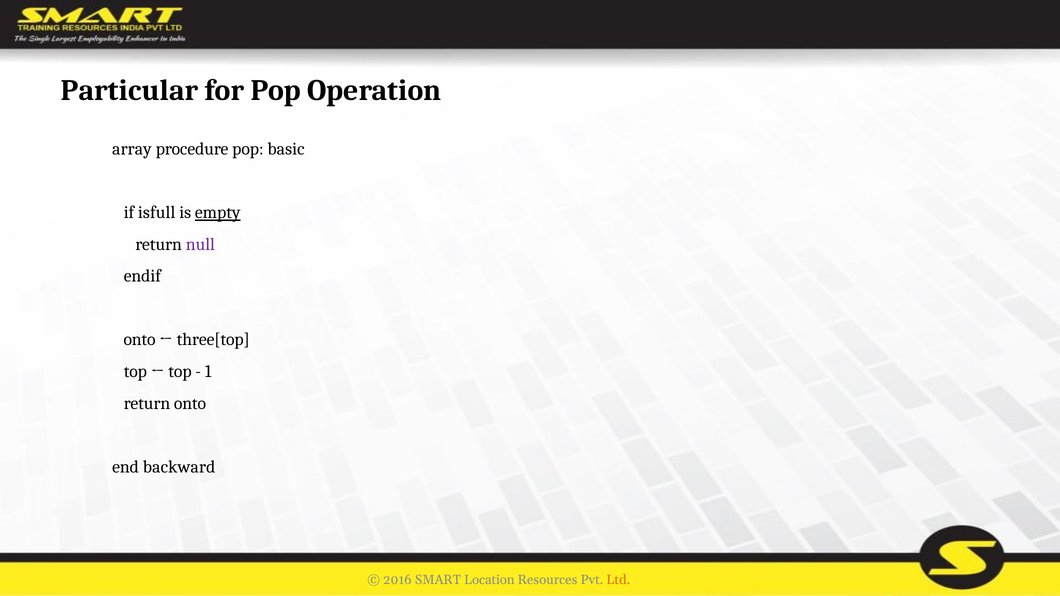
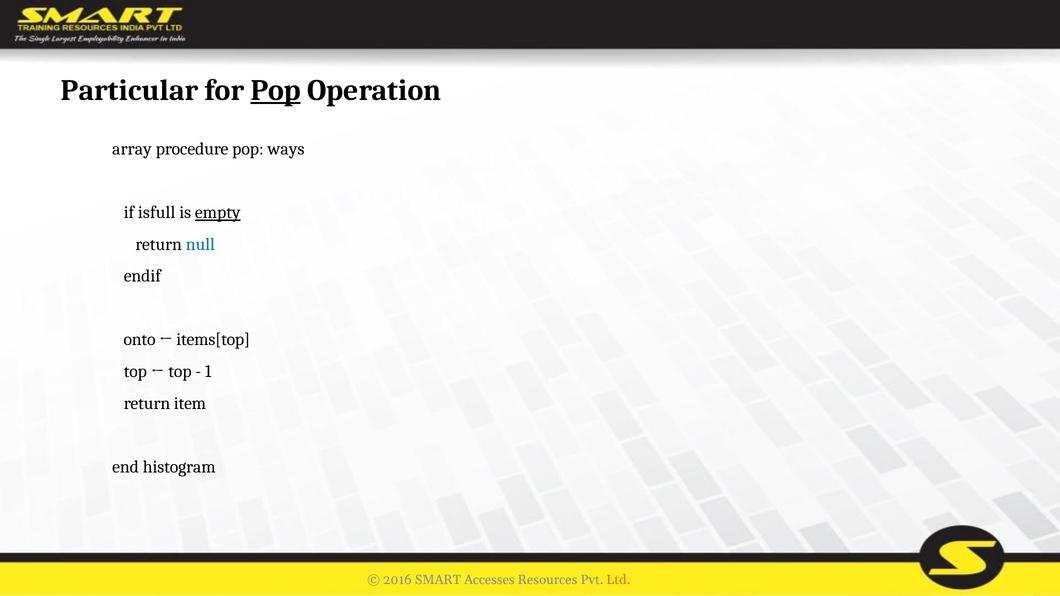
Pop underline: none -> present (276, 90)
basic: basic -> ways (286, 149)
null colour: purple -> blue (200, 245)
three[top: three[top -> items[top (213, 340)
return onto: onto -> item (190, 403)
backward: backward -> histogram (179, 467)
Location: Location -> Accesses (489, 580)
